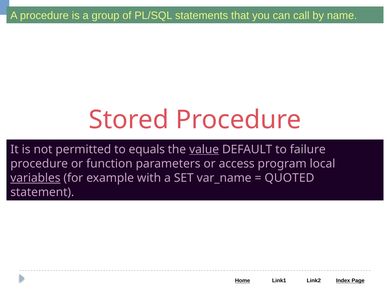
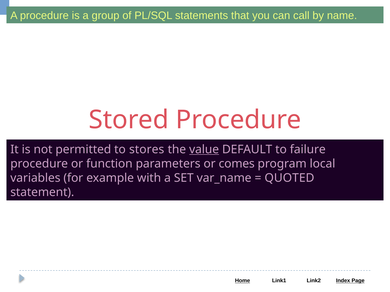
equals: equals -> stores (147, 150)
access: access -> comes (237, 164)
variables underline: present -> none (35, 178)
